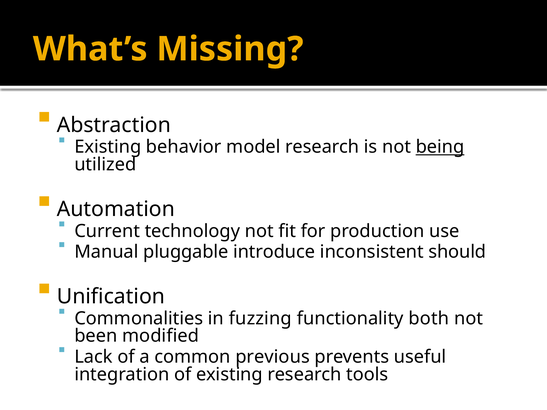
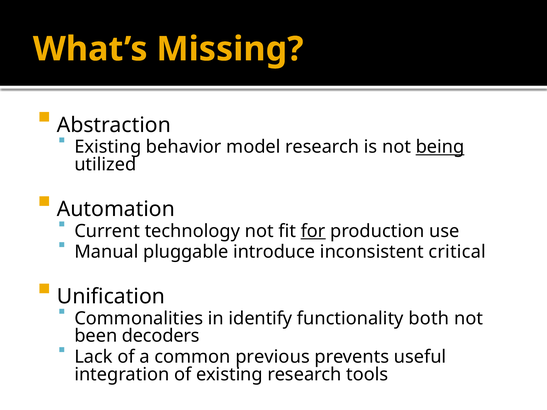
for underline: none -> present (313, 231)
should: should -> critical (457, 252)
fuzzing: fuzzing -> identify (260, 319)
modified: modified -> decoders (161, 336)
